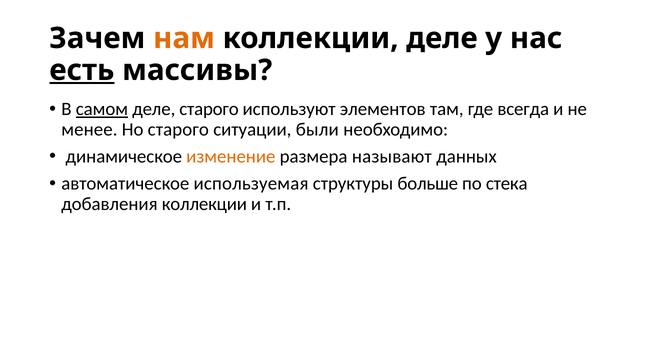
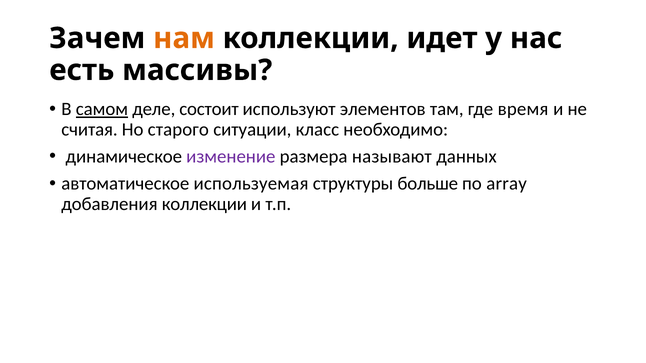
коллекции деле: деле -> идет (442, 38)
есть underline: present -> none (82, 70)
деле старого: старого -> состоит (209, 109)
всегда: всегда -> время (523, 109)
менее: менее -> считая (90, 130)
были: были -> класс (317, 130)
изменение colour: orange -> purple (231, 157)
стека: стека -> array (507, 184)
